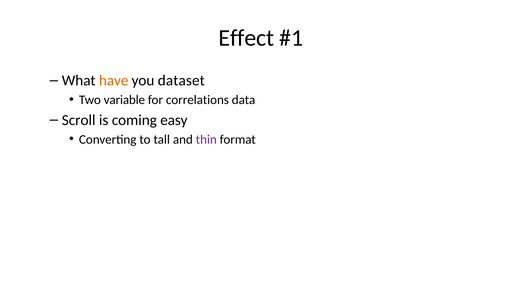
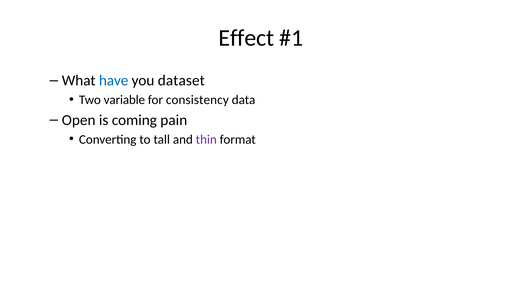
have colour: orange -> blue (114, 81)
correlations: correlations -> consistency (197, 100)
Scroll: Scroll -> Open (79, 120)
easy: easy -> pain (174, 120)
